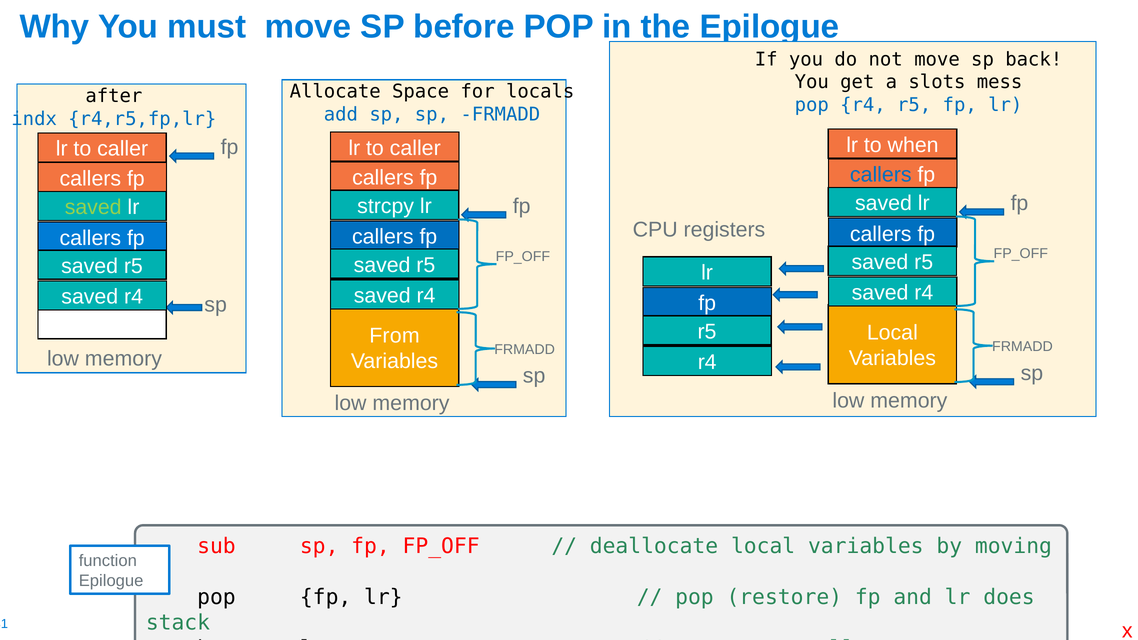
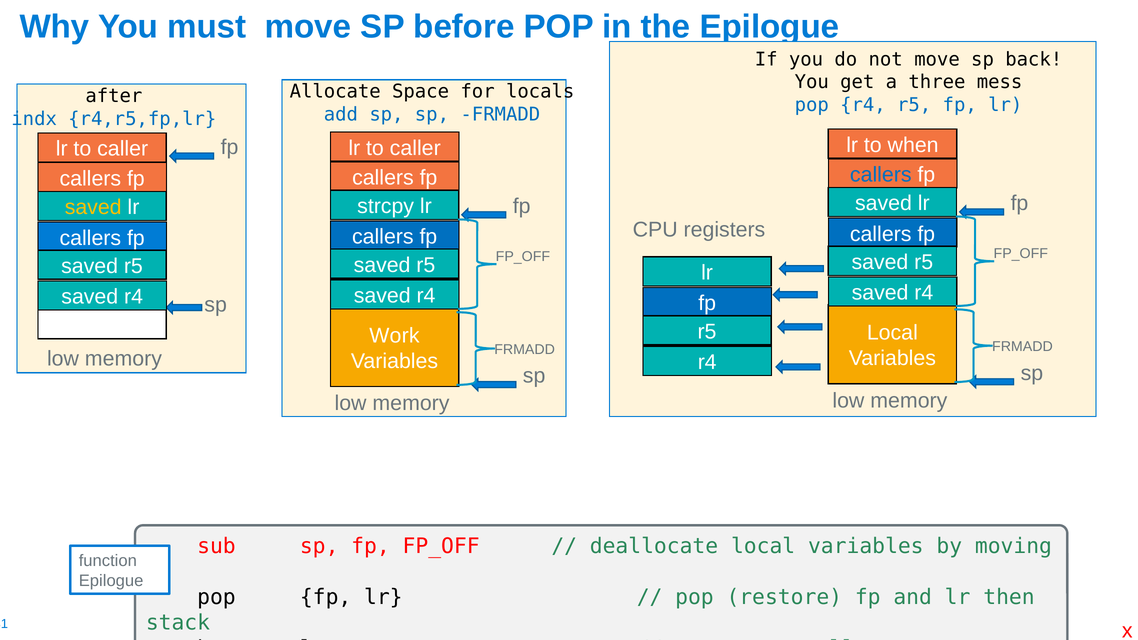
slots: slots -> three (937, 82)
saved colour: light green -> yellow (93, 207)
From: From -> Work (394, 336)
does: does -> then (1009, 597)
